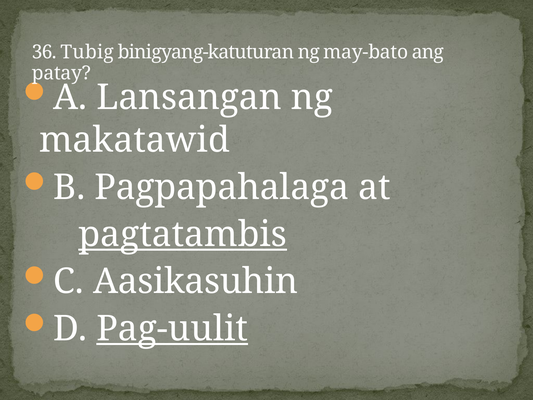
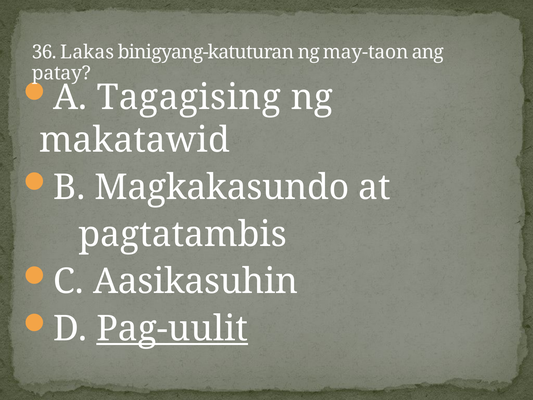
Tubig: Tubig -> Lakas (87, 52)
may-bato: may-bato -> may-taon (366, 52)
Lansangan: Lansangan -> Tagagising (189, 97)
Pagpapahalaga: Pagpapahalaga -> Magkakasundo (222, 187)
pagtatambis underline: present -> none (183, 234)
